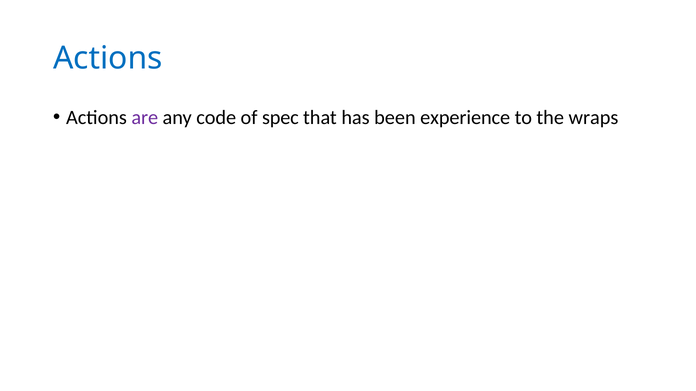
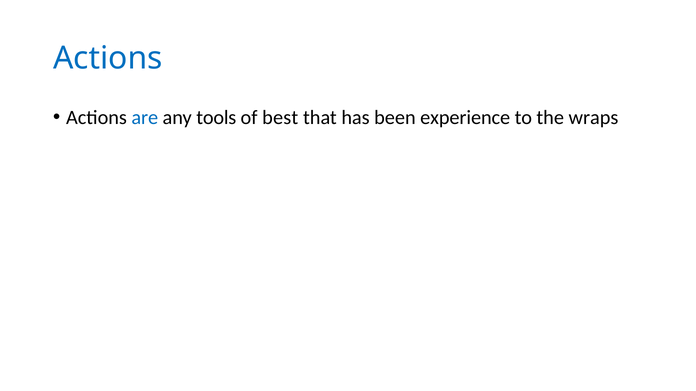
are colour: purple -> blue (145, 118)
code: code -> tools (216, 118)
spec: spec -> best (280, 118)
